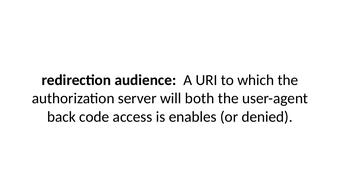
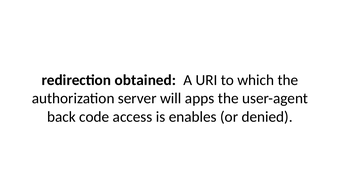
audience: audience -> obtained (145, 80)
both: both -> apps (200, 98)
